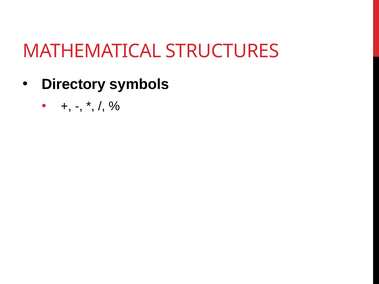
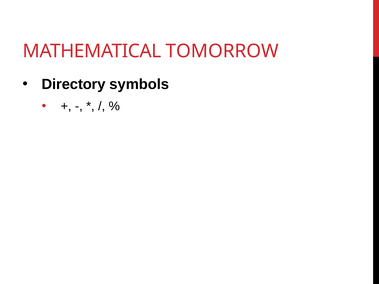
STRUCTURES: STRUCTURES -> TOMORROW (222, 51)
